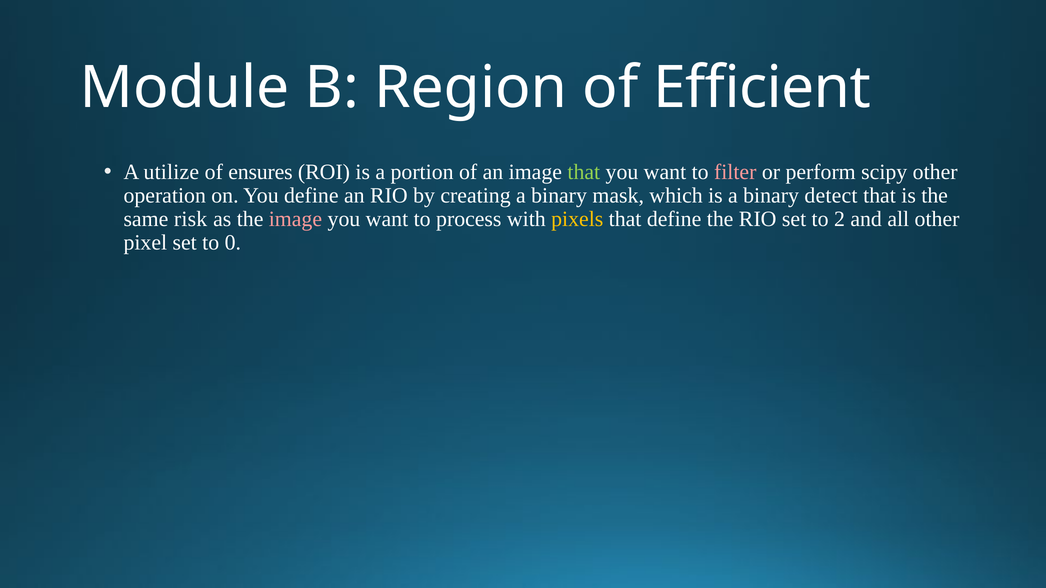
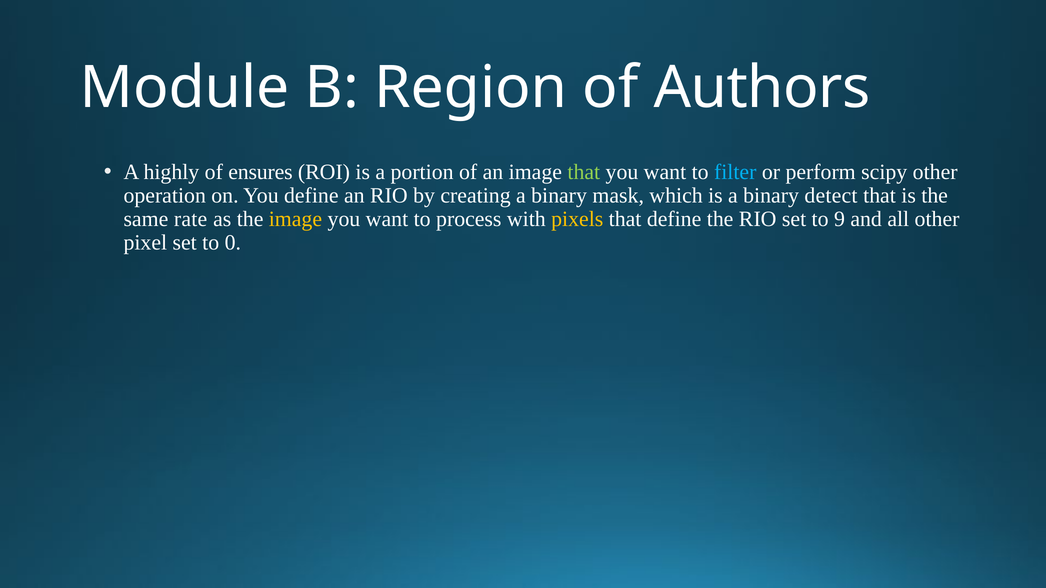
Efficient: Efficient -> Authors (762, 88)
utilize: utilize -> highly (171, 172)
filter colour: pink -> light blue (735, 172)
risk: risk -> rate (191, 219)
image colour: pink -> yellow (295, 219)
2: 2 -> 9 (840, 219)
